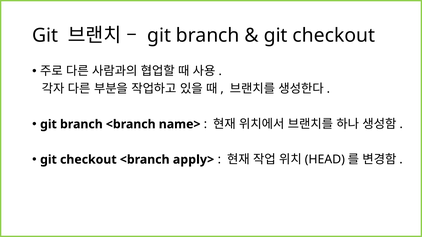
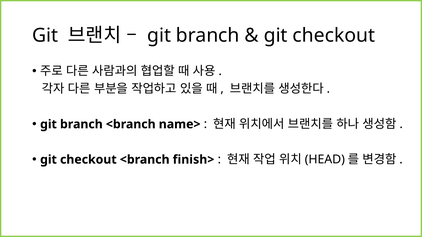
apply>: apply> -> finish> (194, 160)
